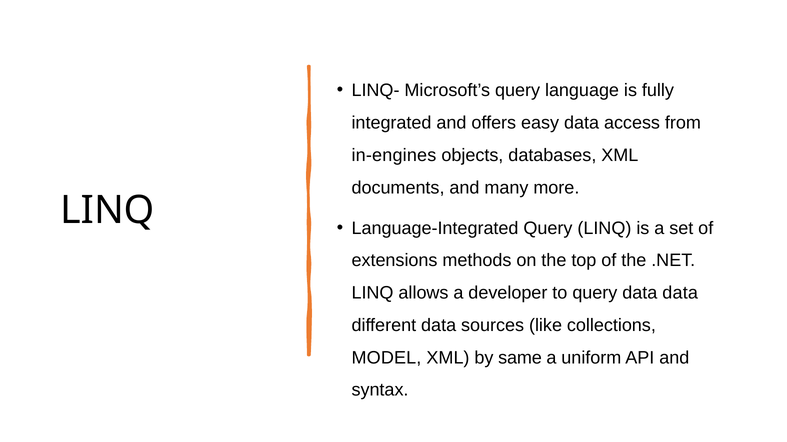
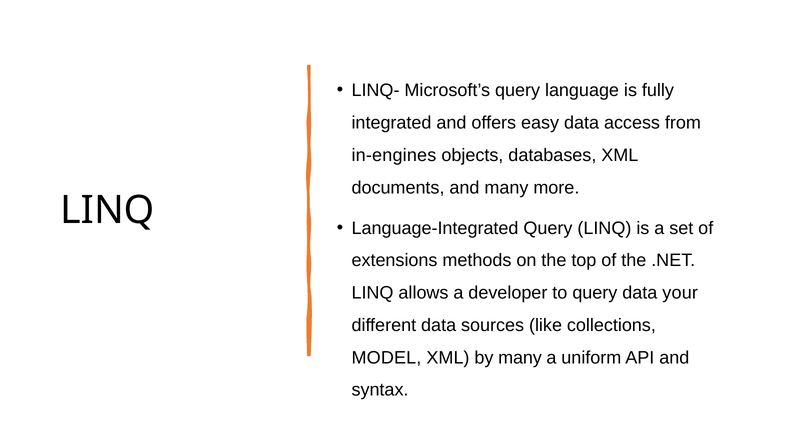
data data: data -> your (680, 293)
by same: same -> many (520, 358)
